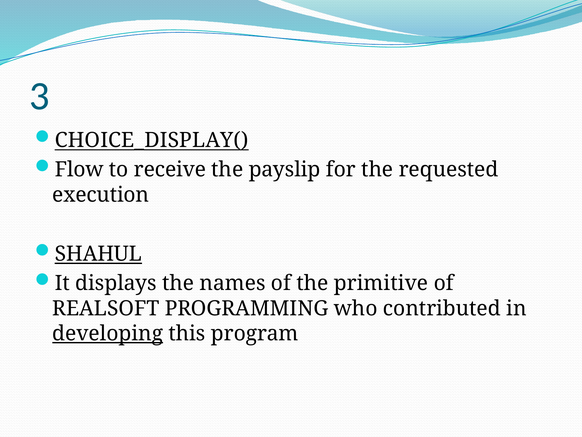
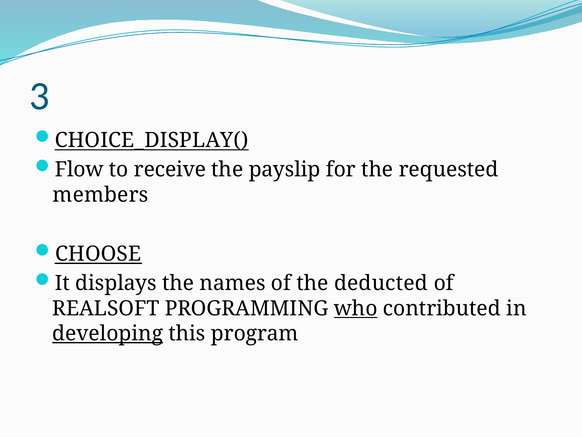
execution: execution -> members (101, 195)
SHAHUL: SHAHUL -> CHOOSE (98, 254)
primitive: primitive -> deducted (381, 283)
who underline: none -> present (356, 308)
